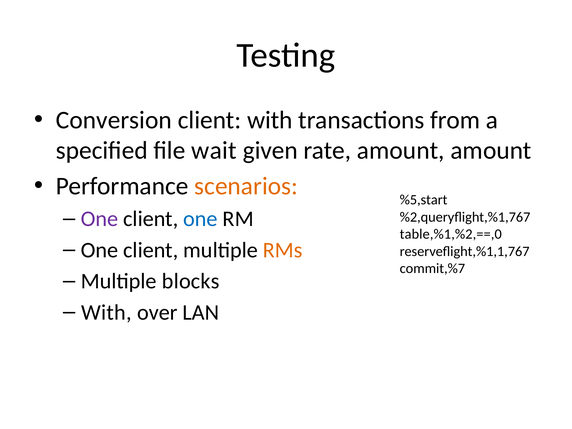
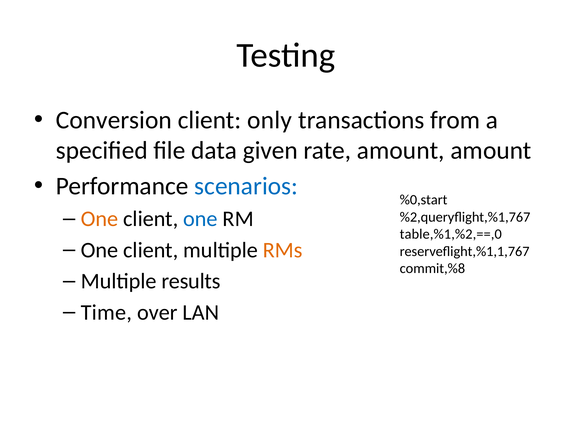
client with: with -> only (270, 120)
wait: wait -> data (214, 151)
scenarios colour: orange -> blue (246, 186)
%5,start: %5,start -> %0,start (424, 200)
One colour: purple -> orange (99, 219)
commit,%7: commit,%7 -> commit,%8 (432, 268)
blocks: blocks -> results (191, 281)
With: With -> Time (106, 312)
